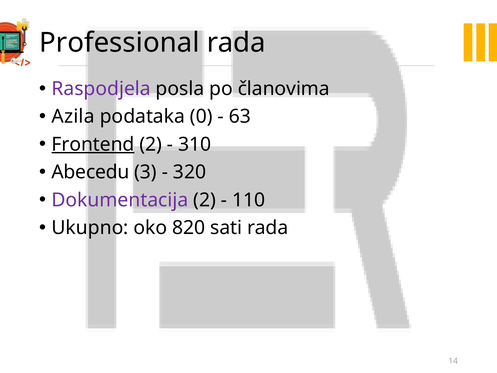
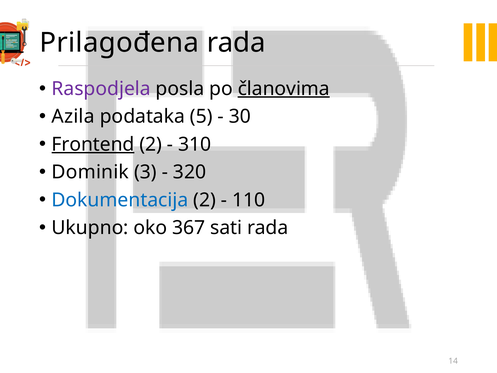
Professional: Professional -> Prilagođena (119, 43)
članovima underline: none -> present (284, 89)
0: 0 -> 5 (201, 116)
63: 63 -> 30 (240, 116)
Abecedu: Abecedu -> Dominik (90, 172)
Dokumentacija colour: purple -> blue (120, 200)
820: 820 -> 367 (189, 228)
